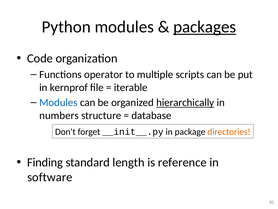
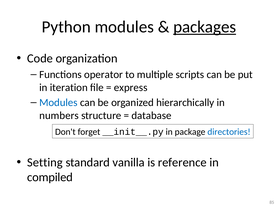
kernprof: kernprof -> iteration (69, 87)
iterable: iterable -> express (131, 87)
hierarchically underline: present -> none (185, 102)
directories colour: orange -> blue (229, 132)
Finding: Finding -> Setting (45, 162)
length: length -> vanilla (129, 162)
software: software -> compiled (50, 177)
